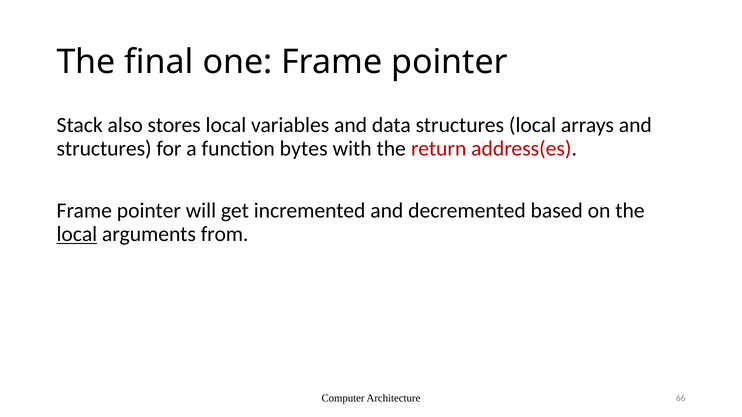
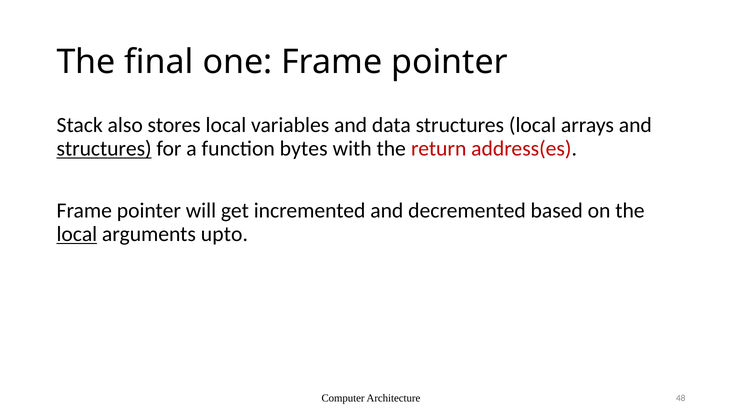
structures underline: none -> present (104, 149)
from: from -> upto (224, 234)
66: 66 -> 48 (681, 398)
